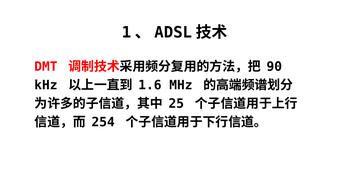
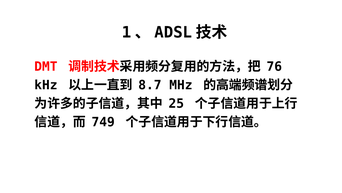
90: 90 -> 76 (274, 66)
1.6: 1.6 -> 8.7 (150, 85)
254: 254 -> 749 (103, 122)
